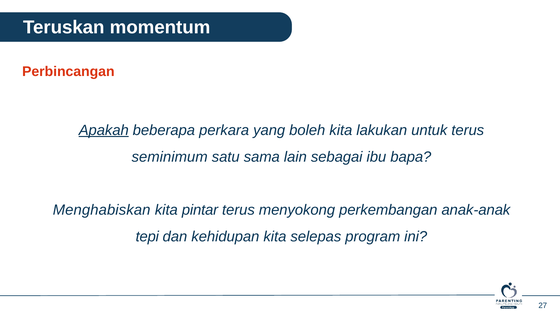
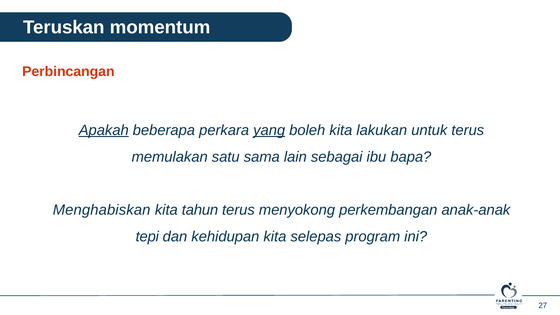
yang underline: none -> present (269, 130)
seminimum: seminimum -> memulakan (170, 157)
pintar: pintar -> tahun (200, 210)
